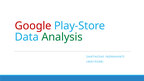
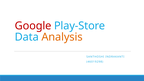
Analysis colour: green -> orange (62, 37)
